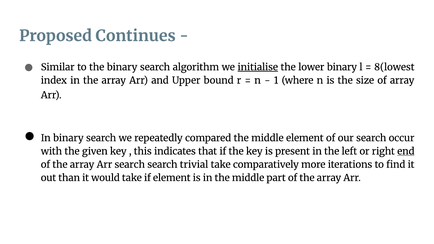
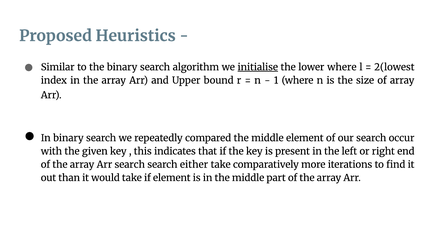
Continues: Continues -> Heuristics (136, 36)
lower binary: binary -> where (342, 67)
8(lowest: 8(lowest -> 2(lowest (394, 67)
end underline: present -> none (406, 151)
trivial: trivial -> either (194, 165)
